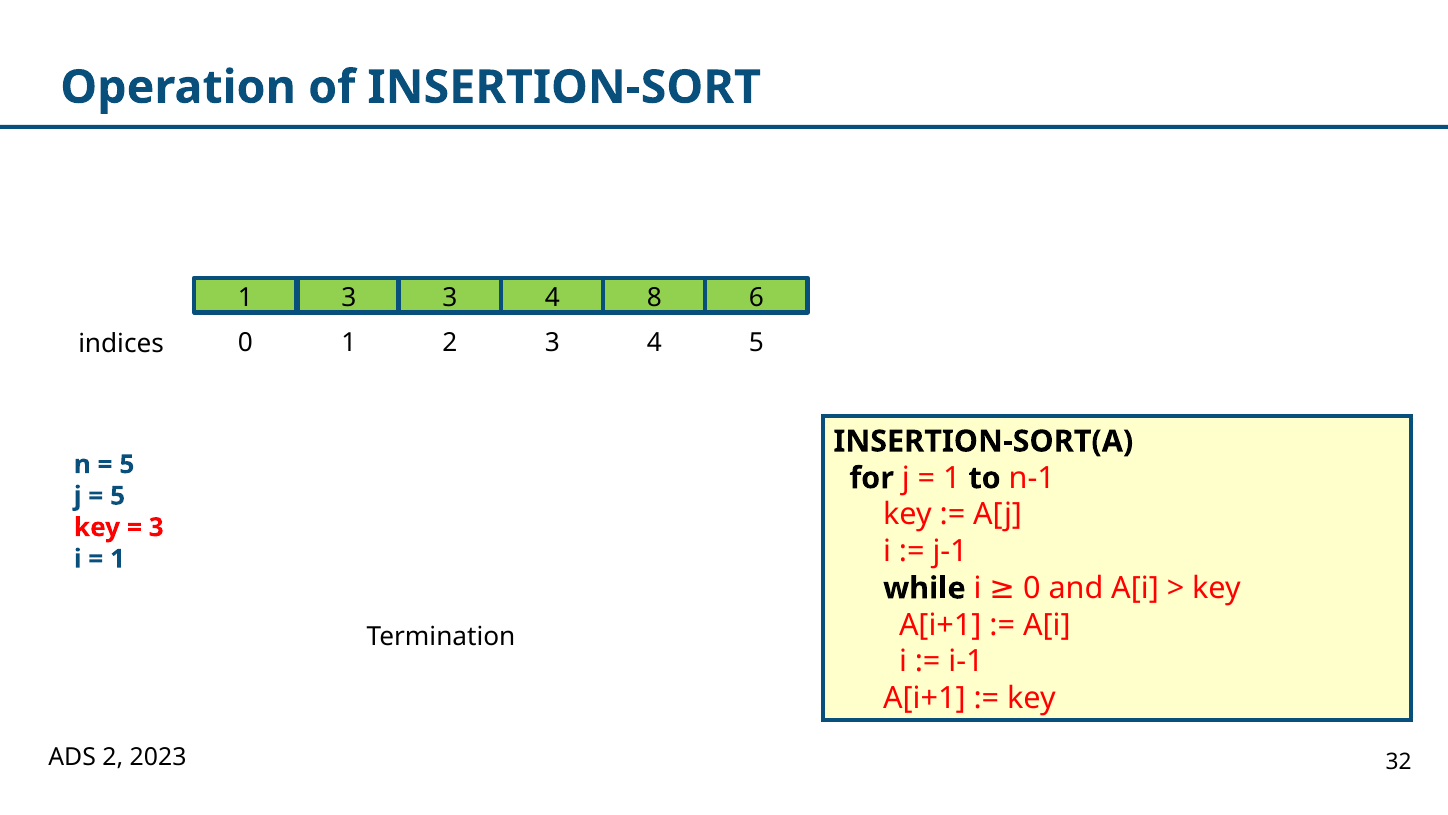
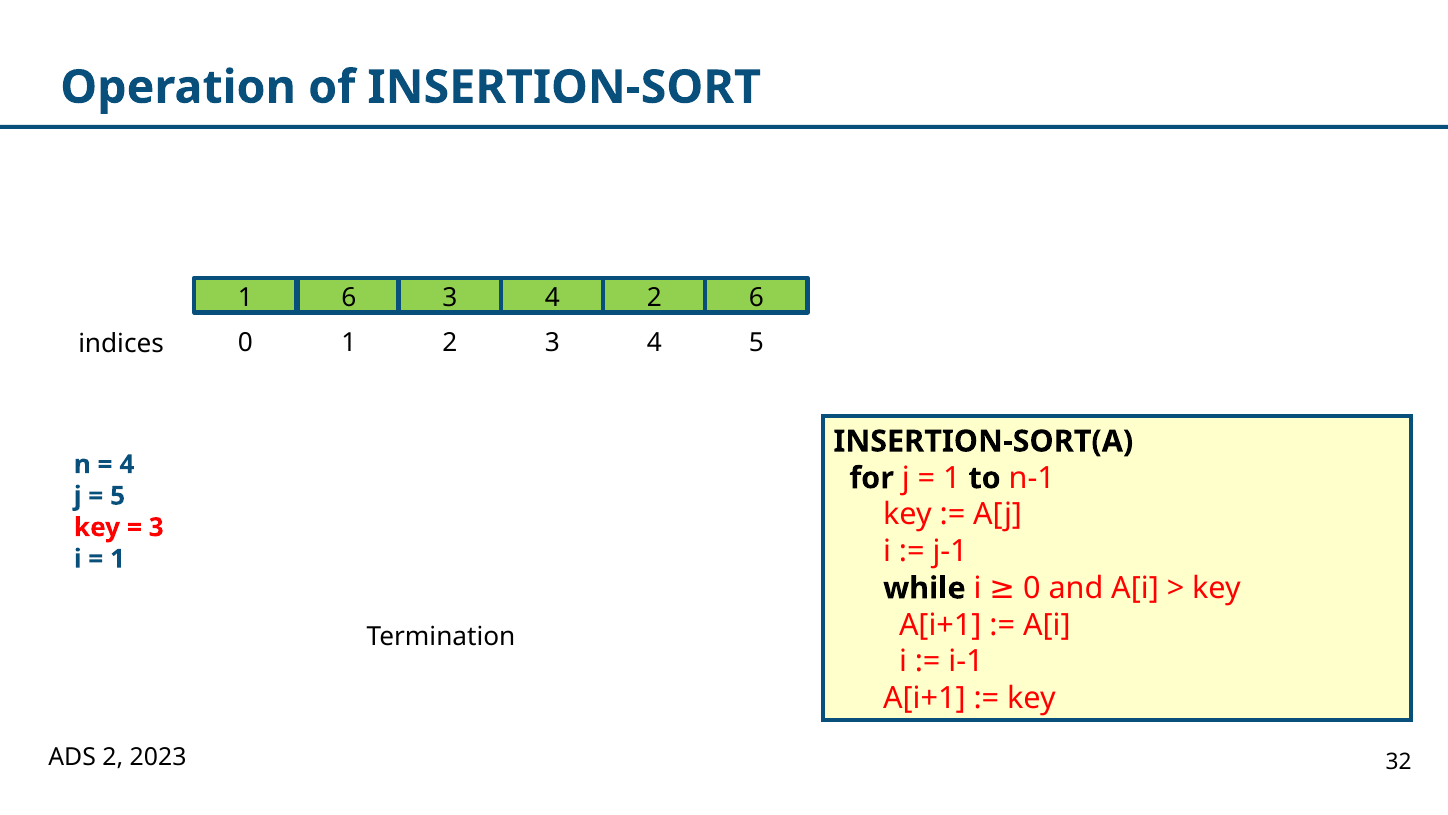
1 3: 3 -> 6 (349, 297)
4 8: 8 -> 2 (654, 297)
5: 5 -> 4 (127, 464)
